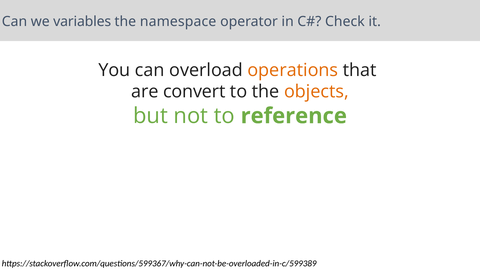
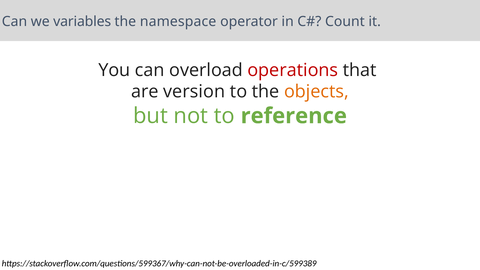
Check: Check -> Count (345, 22)
operations colour: orange -> red (293, 70)
convert: convert -> version (194, 92)
